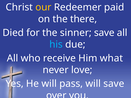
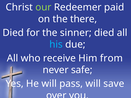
our colour: yellow -> light green (43, 7)
sinner save: save -> died (104, 33)
what: what -> from (111, 58)
love: love -> safe (82, 70)
